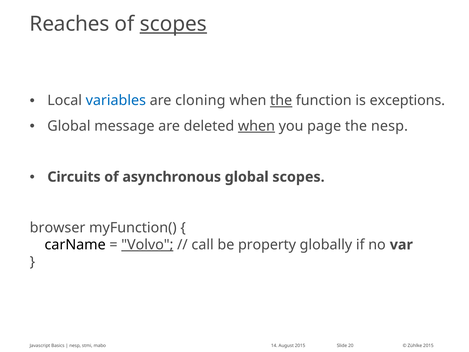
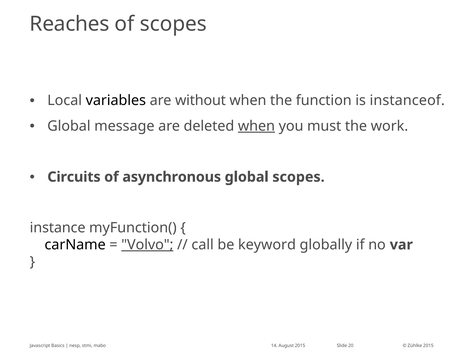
scopes underline: present -> none (173, 24)
variables colour: blue -> black (116, 101)
cloning: cloning -> without (201, 101)
the underline: present -> none (281, 101)
exceptions: exceptions -> instanceof (407, 101)
page: page -> must (324, 126)
the nesp: nesp -> work (390, 126)
browser: browser -> instance (58, 228)
property: property -> keyword (267, 245)
